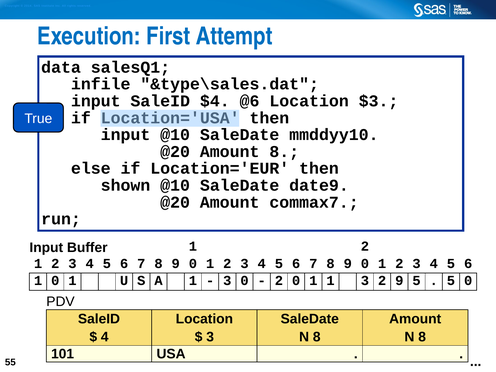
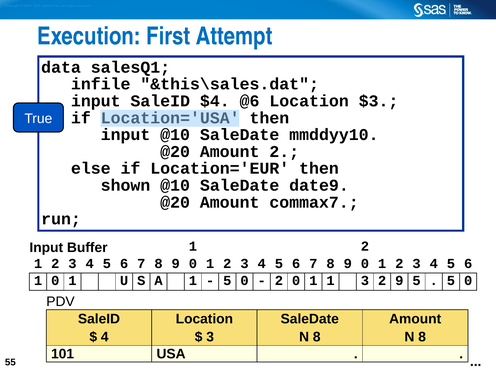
&type\sales.dat: &type\sales.dat -> &this\sales.dat (230, 84)
Amount 8: 8 -> 2 (284, 152)
3: 3 -> 5 (227, 281)
